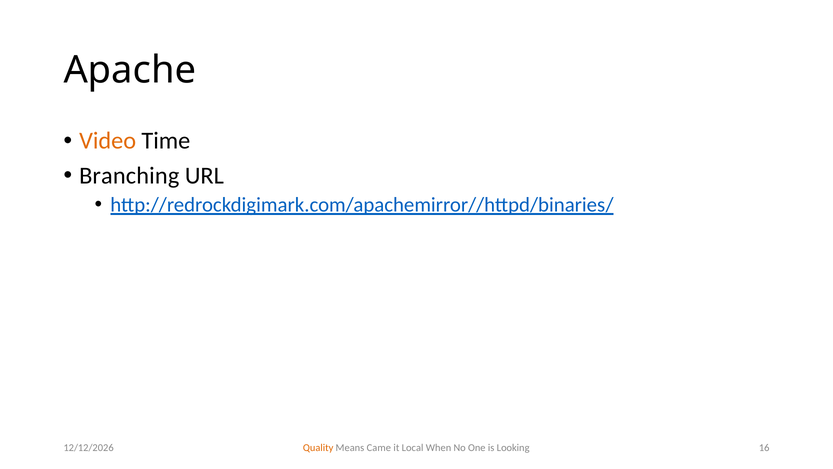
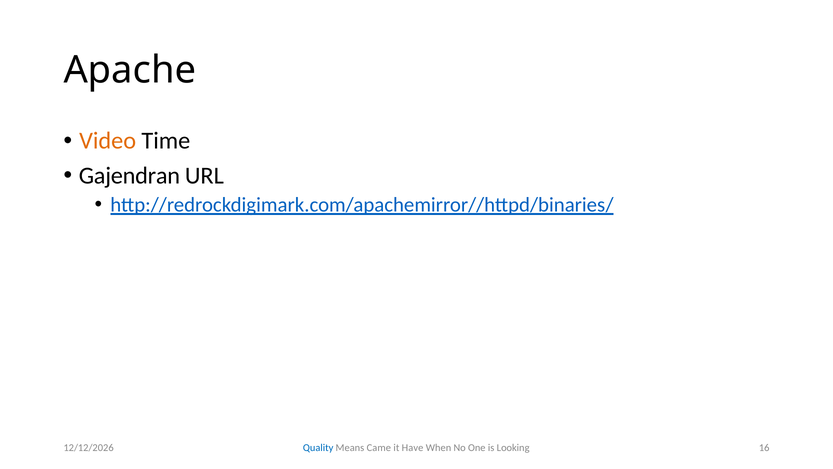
Branching: Branching -> Gajendran (129, 176)
Quality colour: orange -> blue (318, 447)
Local: Local -> Have (413, 447)
